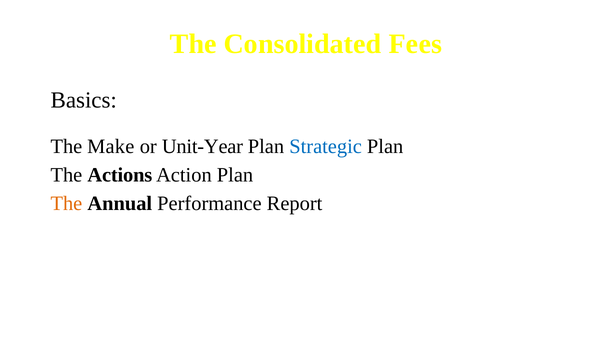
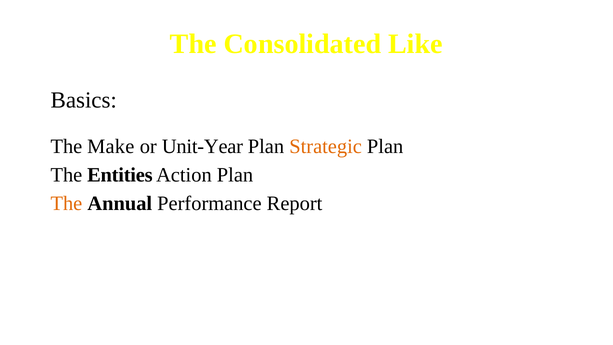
Fees: Fees -> Like (416, 44)
Strategic colour: blue -> orange (326, 146)
Actions: Actions -> Entities (120, 175)
